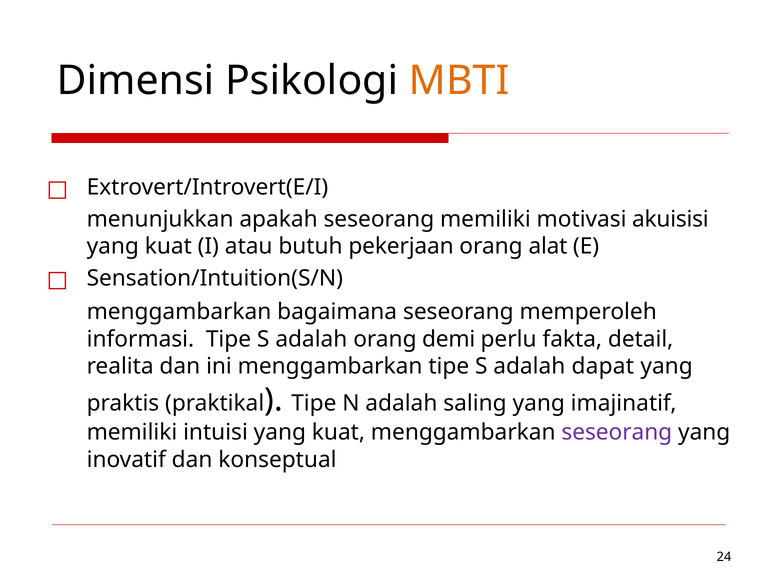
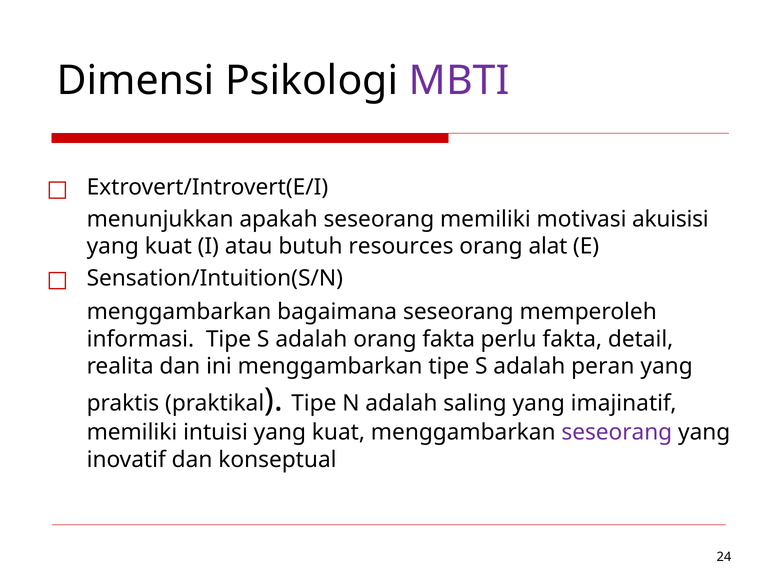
MBTI colour: orange -> purple (459, 81)
pekerjaan: pekerjaan -> resources (401, 247)
orang demi: demi -> fakta (449, 339)
dapat: dapat -> peran (603, 367)
